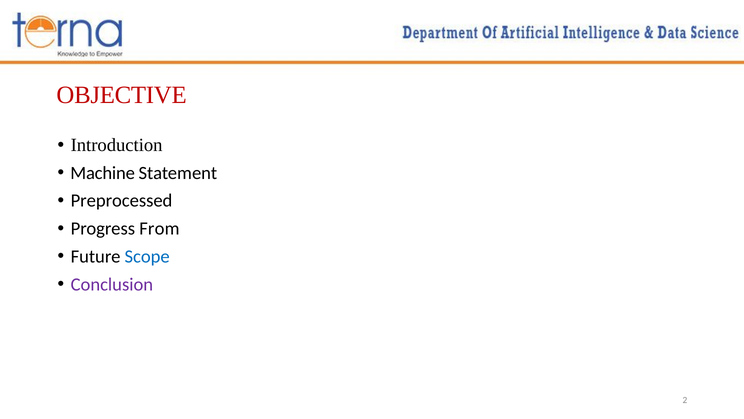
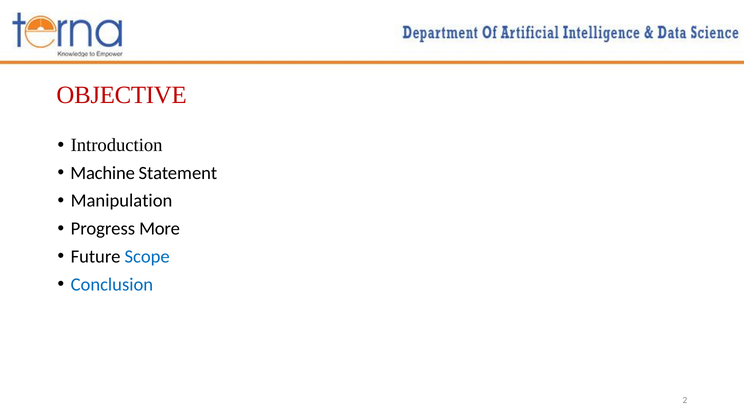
Preprocessed: Preprocessed -> Manipulation (122, 201)
From: From -> More (160, 228)
Conclusion colour: purple -> blue (112, 284)
